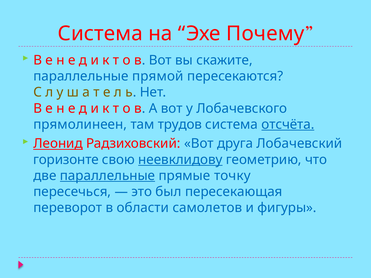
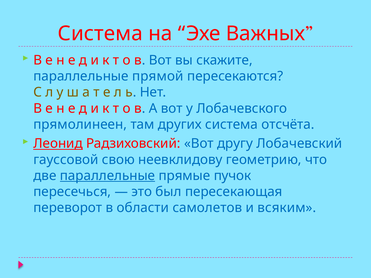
Почему: Почему -> Важных (265, 34)
трудов: трудов -> других (180, 125)
отсчёта underline: present -> none (288, 125)
друга: друга -> другу (235, 144)
горизонте: горизонте -> гауссовой (66, 160)
неевклидову underline: present -> none (180, 160)
точку: точку -> пучок (232, 176)
фигуры: фигуры -> всяким (287, 208)
